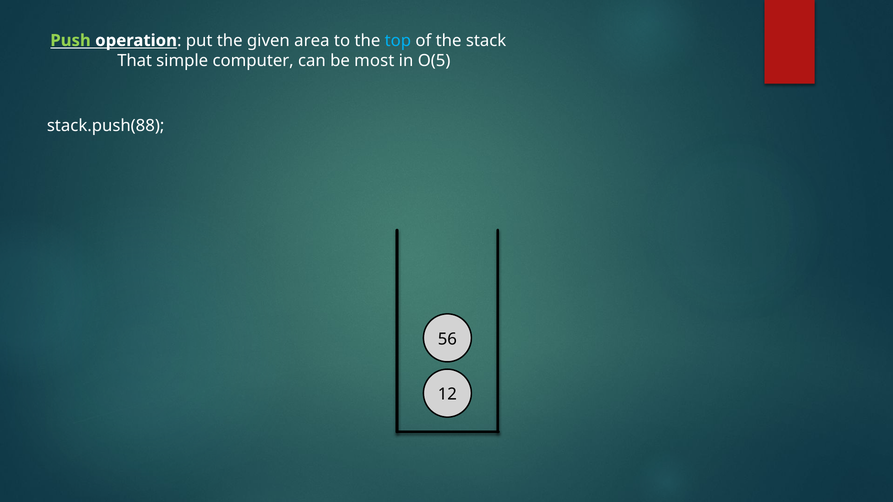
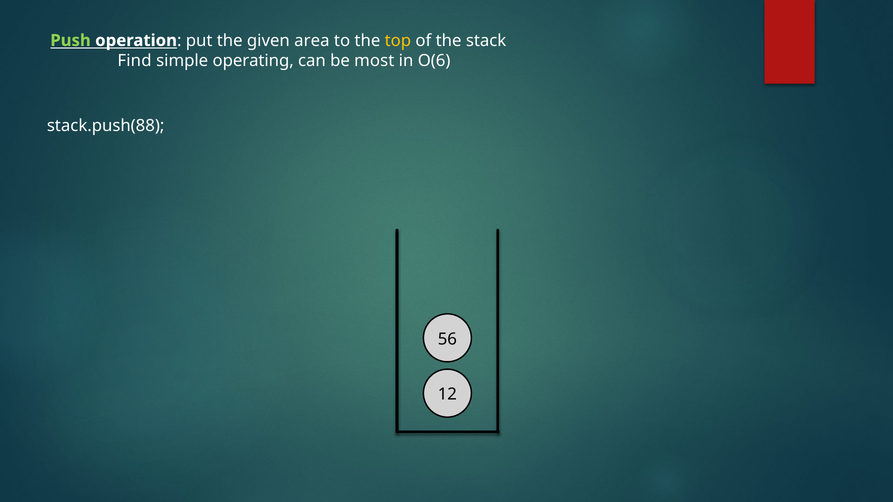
top colour: light blue -> yellow (398, 41)
That: That -> Find (134, 61)
computer: computer -> operating (253, 61)
O(5: O(5 -> O(6 (434, 61)
